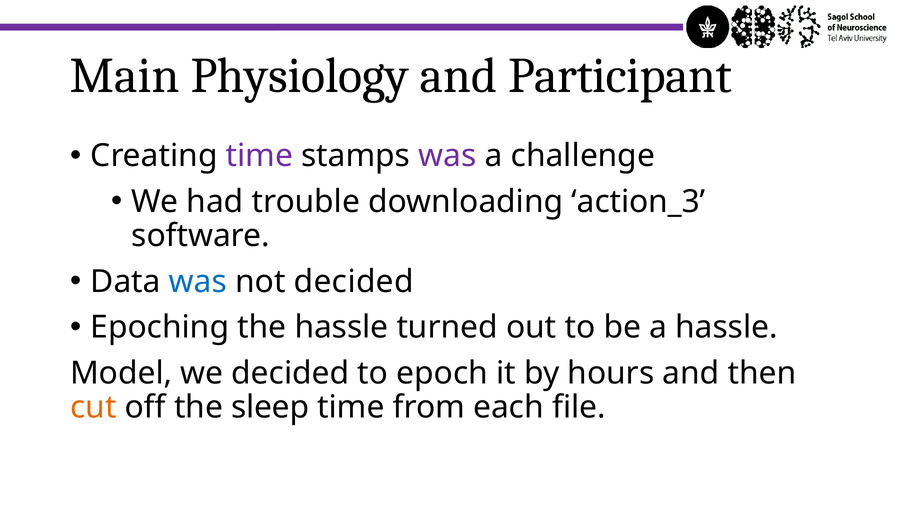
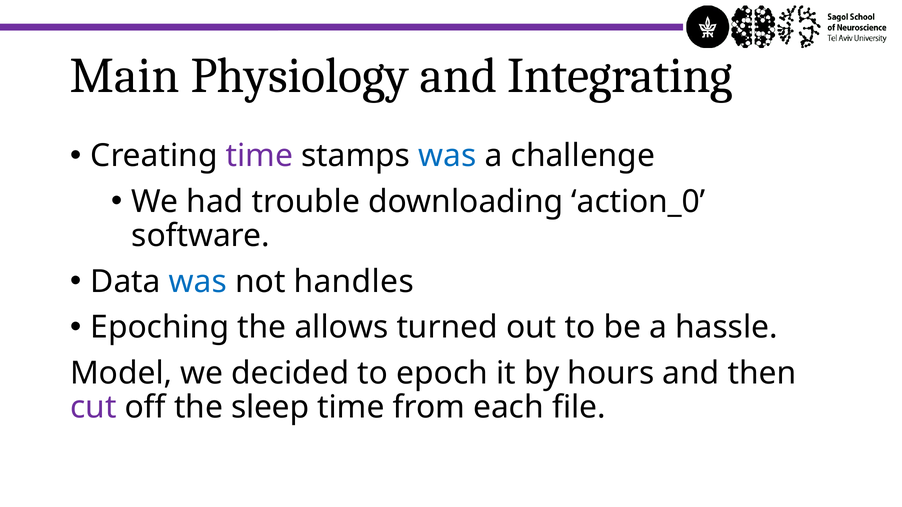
Participant: Participant -> Integrating (620, 76)
was colour: purple -> blue (447, 156)
action_3: action_3 -> action_0 (638, 202)
not decided: decided -> handles (354, 282)
the hassle: hassle -> allows (341, 328)
cut colour: orange -> purple (93, 408)
